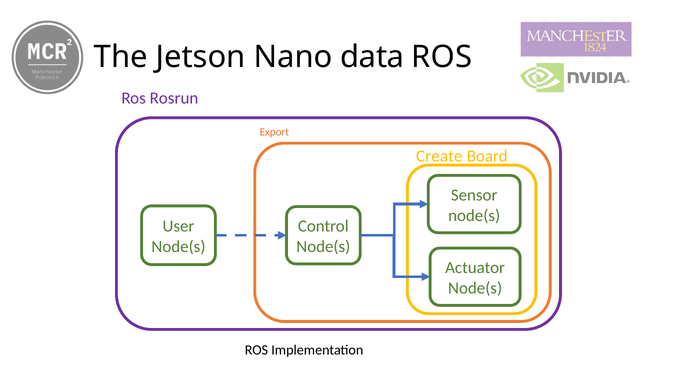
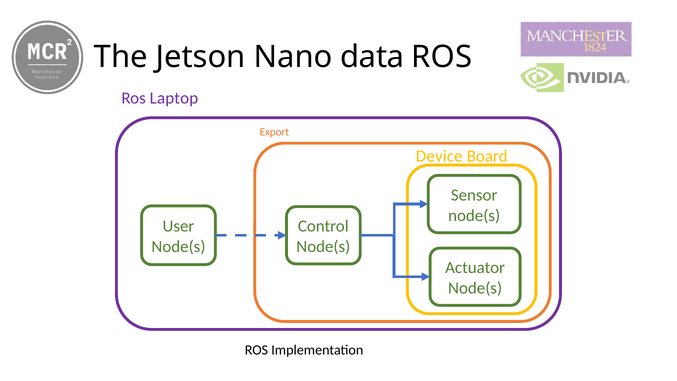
Rosrun: Rosrun -> Laptop (174, 98)
Create: Create -> Device (439, 156)
